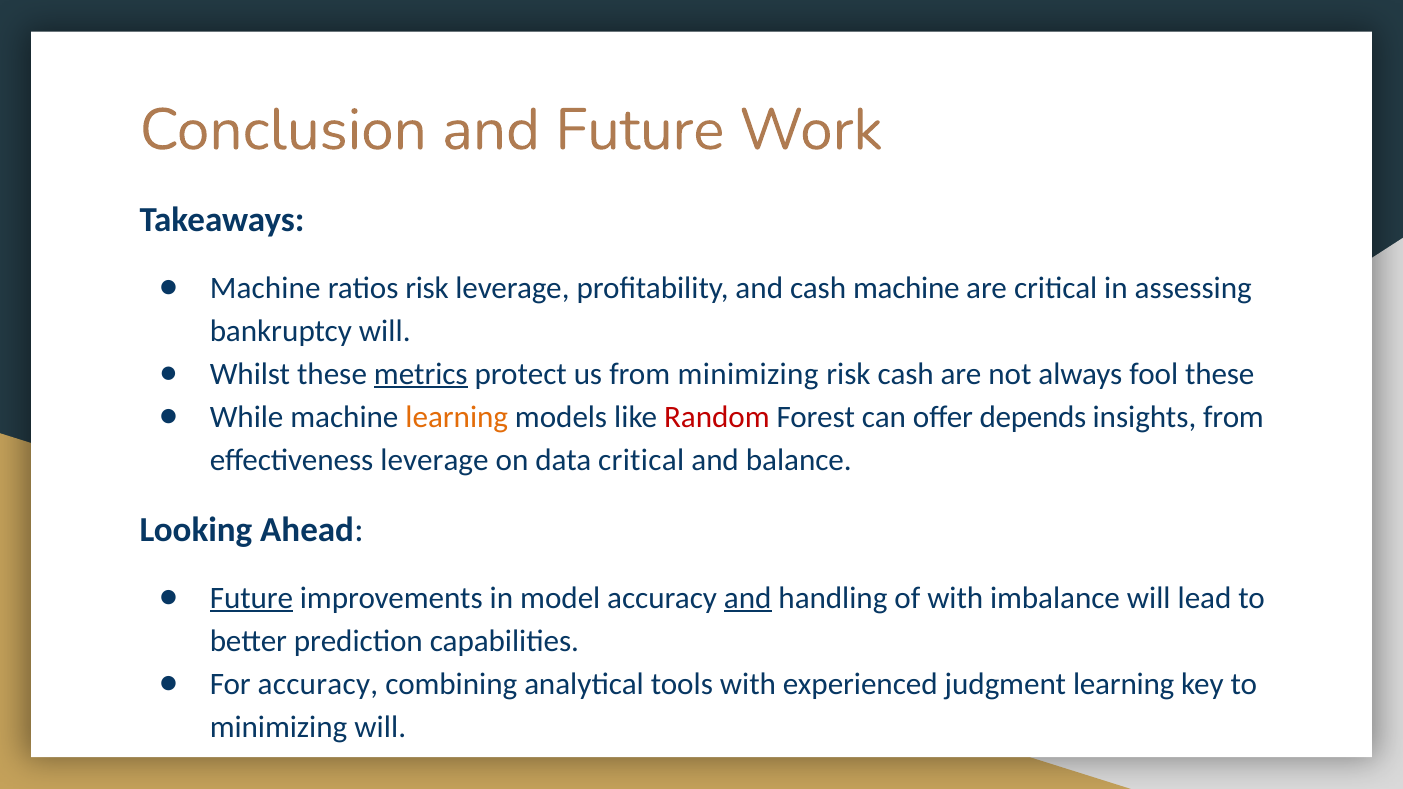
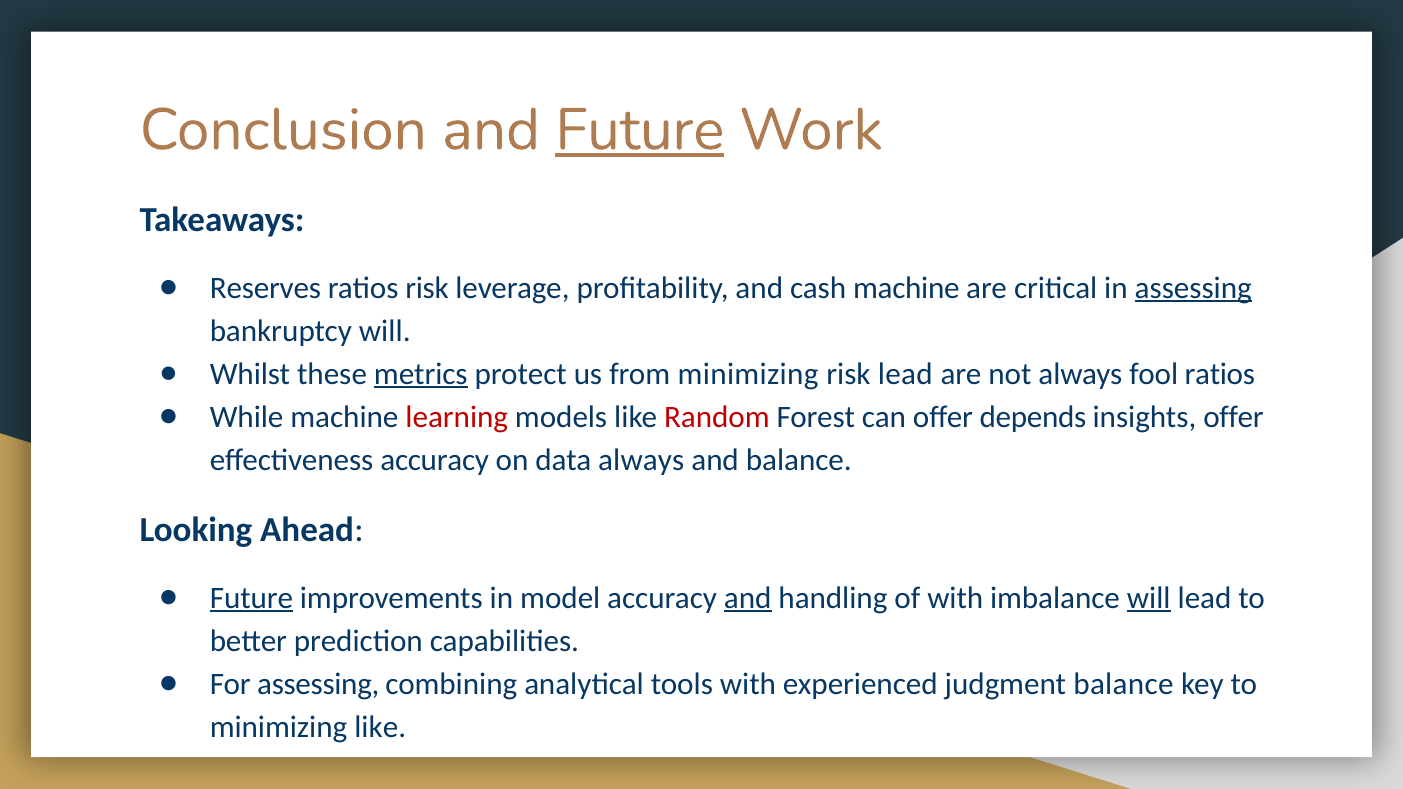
Future underline: none -> present (640, 130)
Machine: Machine -> Reserves (265, 288)
assessing underline: none -> present (1193, 288)
risk cash: cash -> lead (905, 374)
fool these: these -> ratios (1220, 374)
learning colour: orange -> red (457, 417)
insights from: from -> offer (1234, 417)
effectiveness leverage: leverage -> accuracy (435, 460)
data critical: critical -> always (641, 460)
will underline: none -> present (1149, 598)
For accuracy: accuracy -> assessing (318, 684)
judgment learning: learning -> balance (1123, 684)
minimizing will: will -> like (380, 727)
